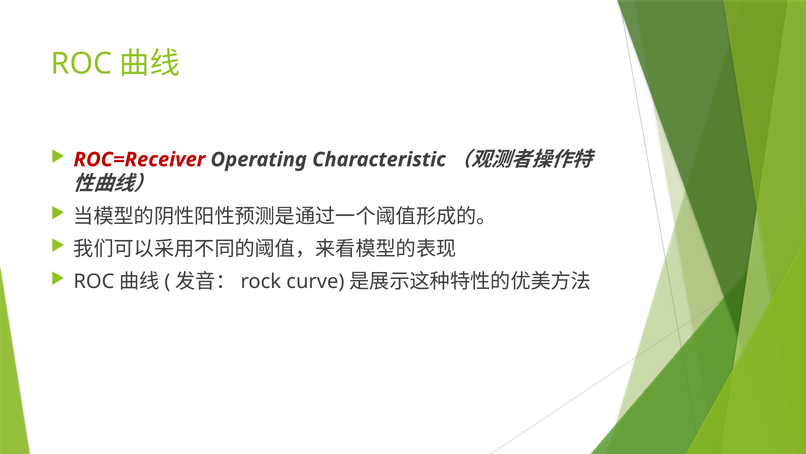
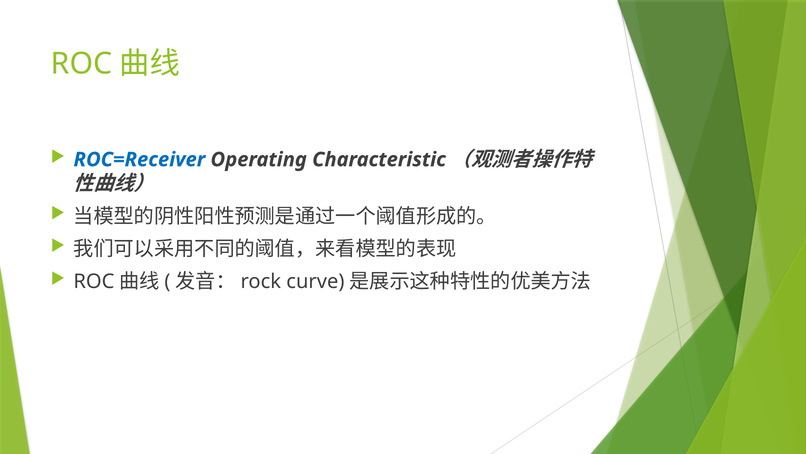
ROC=Receiver colour: red -> blue (139, 159)
